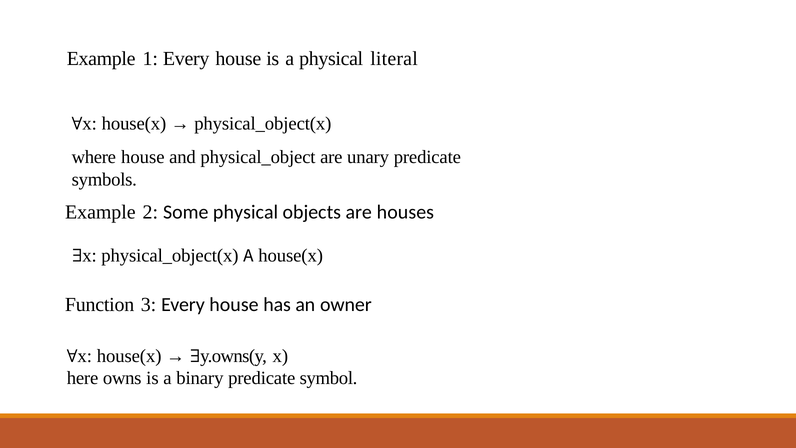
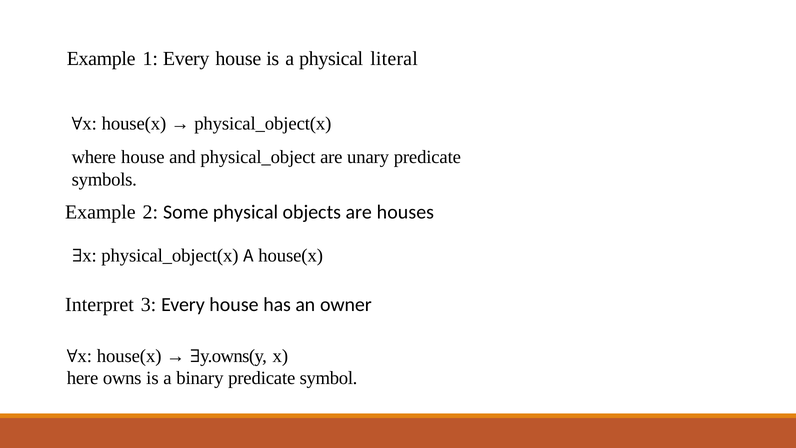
Function: Function -> Interpret (99, 305)
